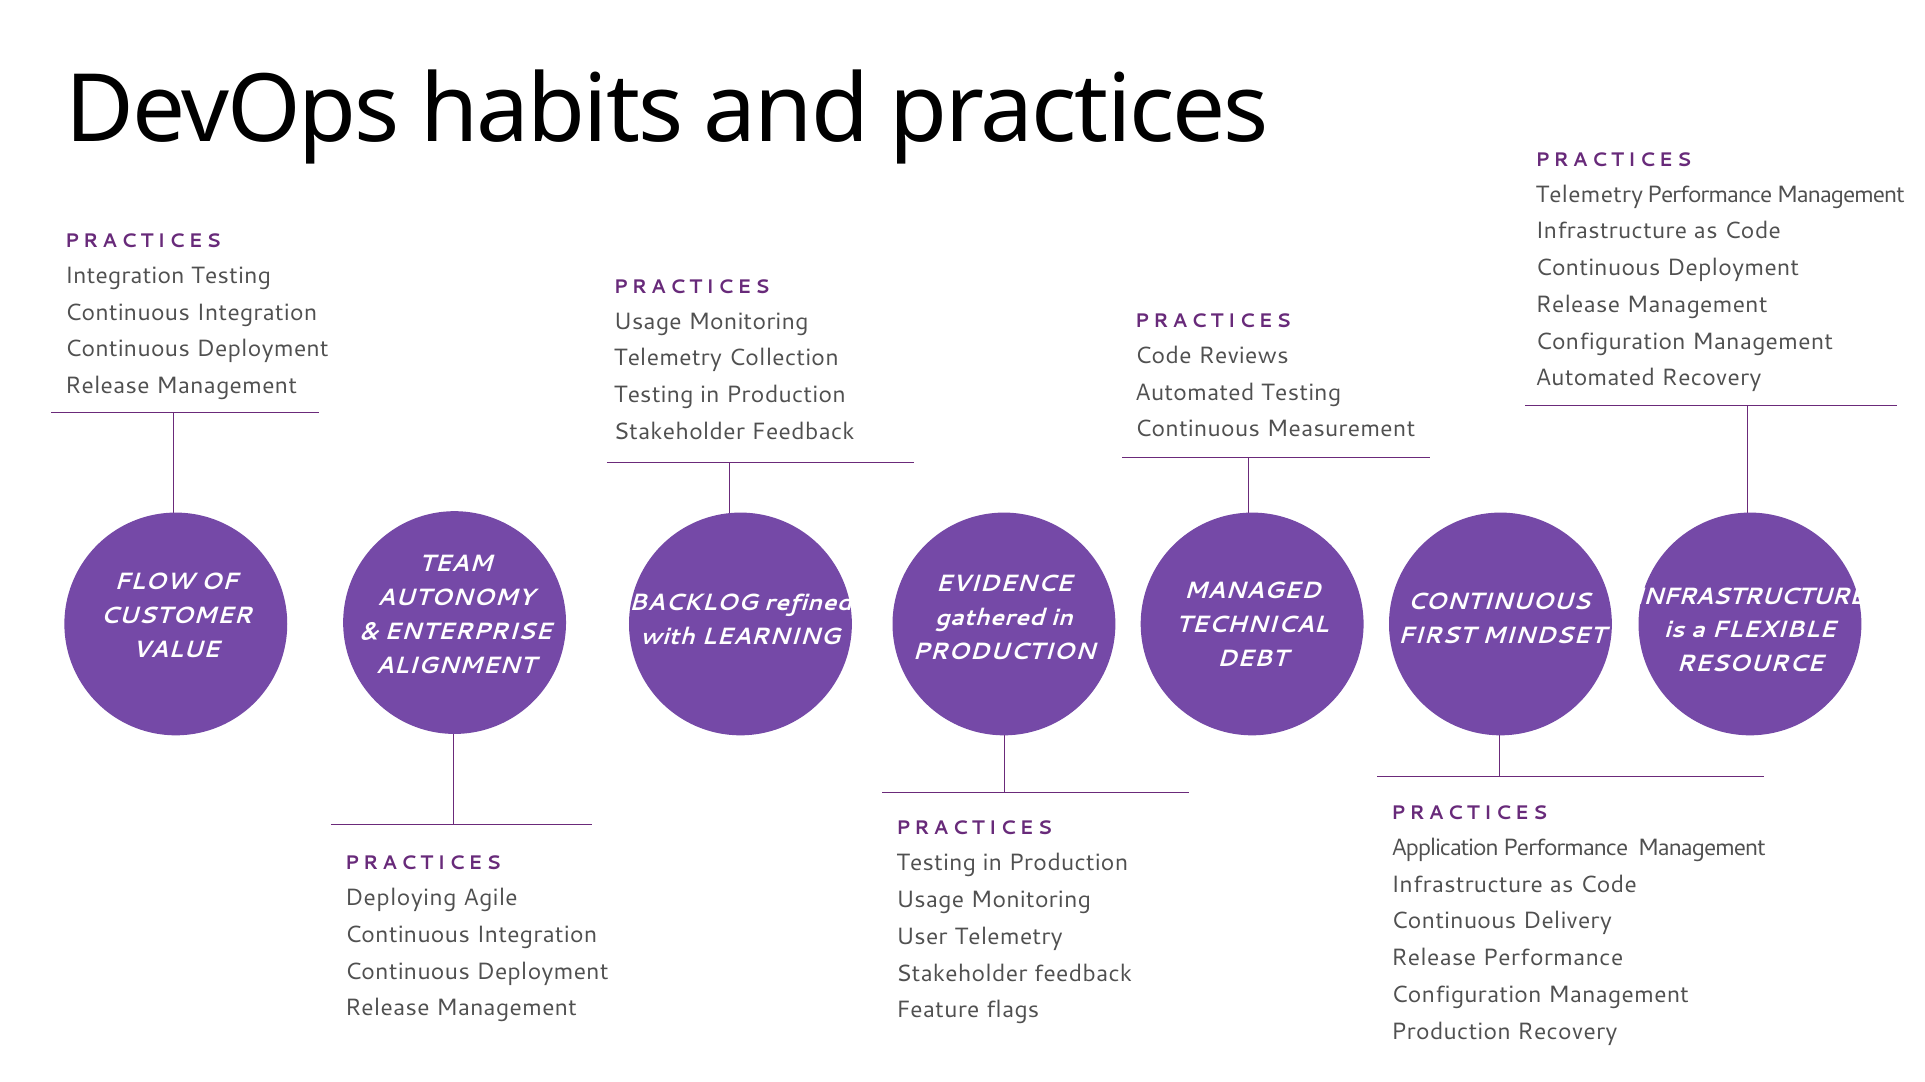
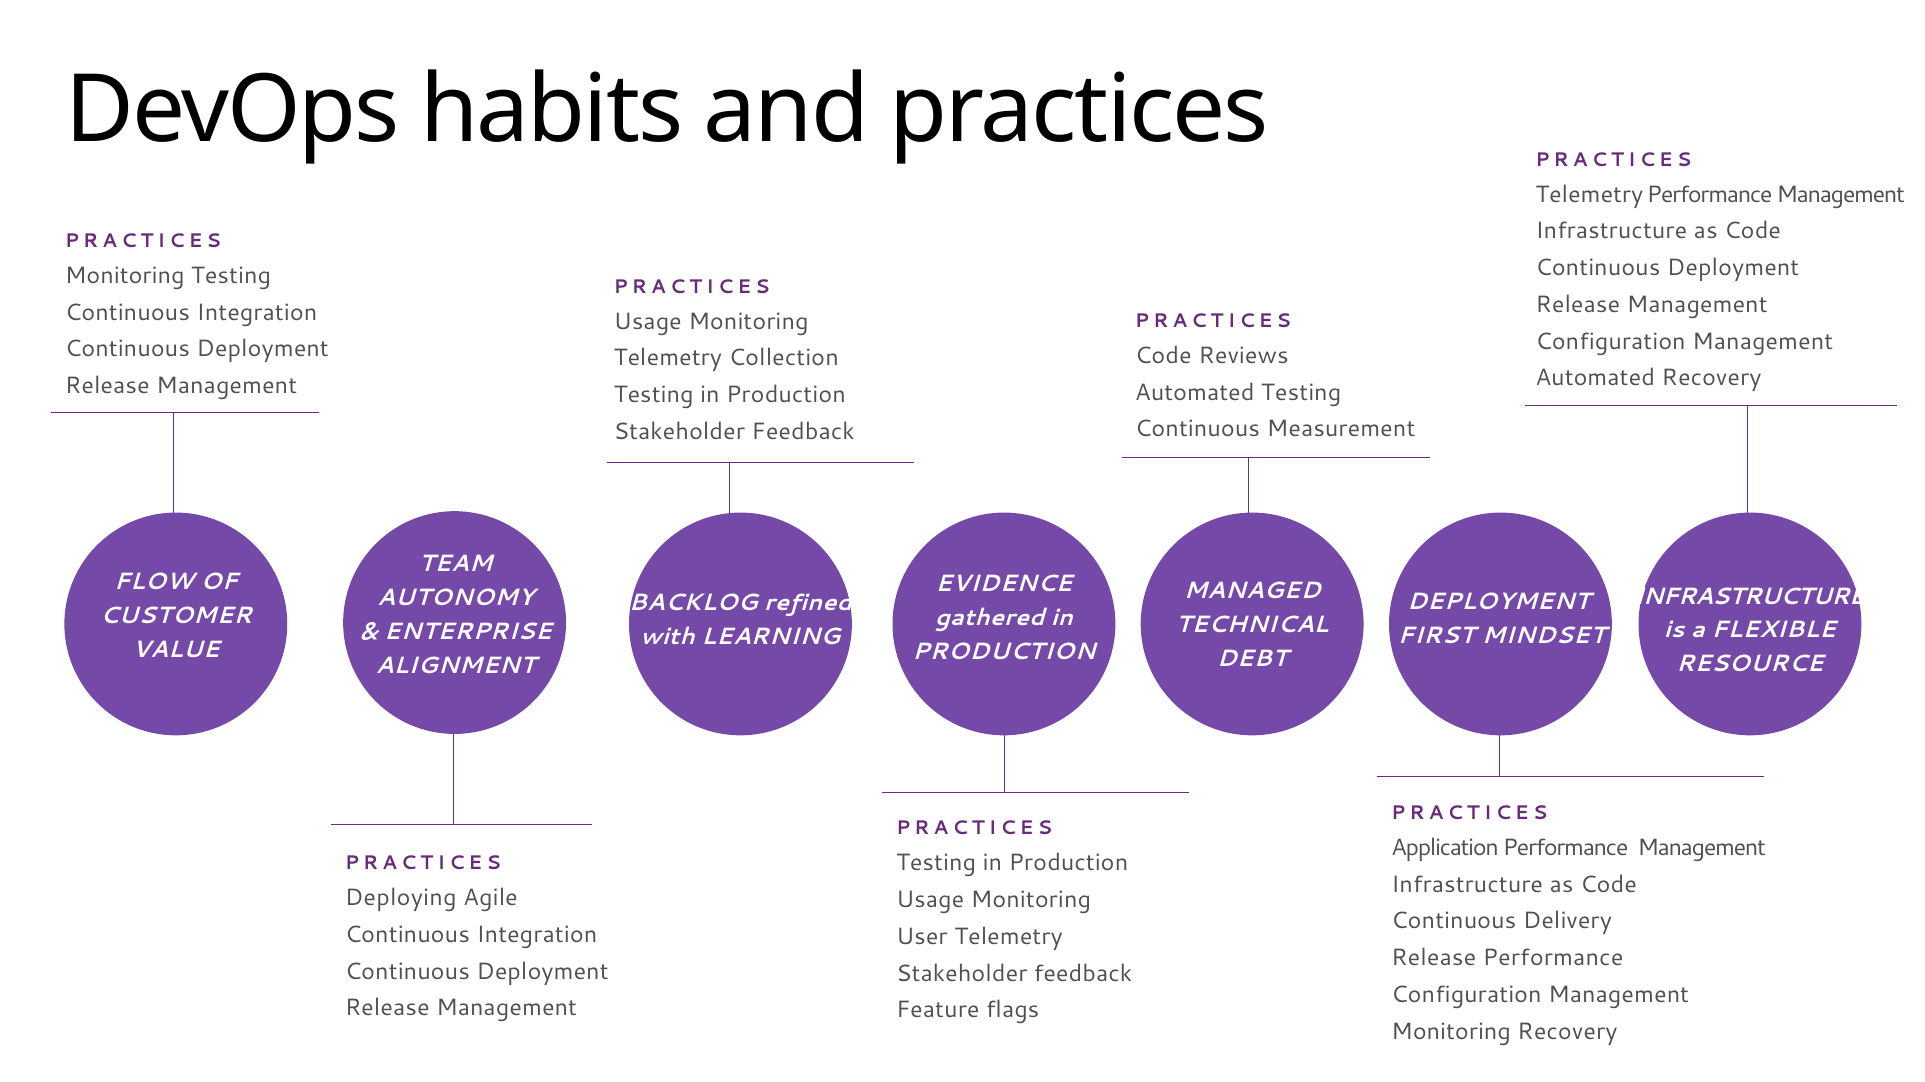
Integration: Integration -> Monitoring (125, 276)
CONTINUOUS: CONTINUOUS -> DEPLOYMENT (1499, 602)
Production: Production -> Monitoring (1451, 1032)
